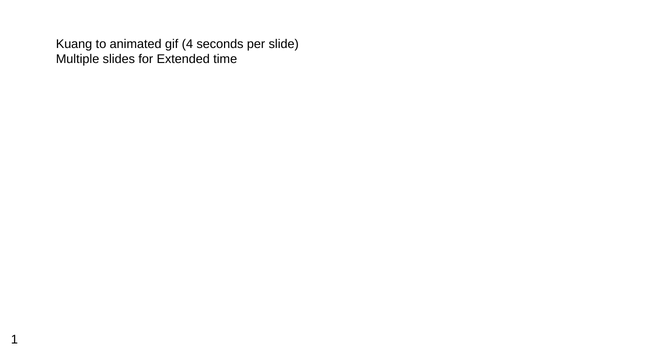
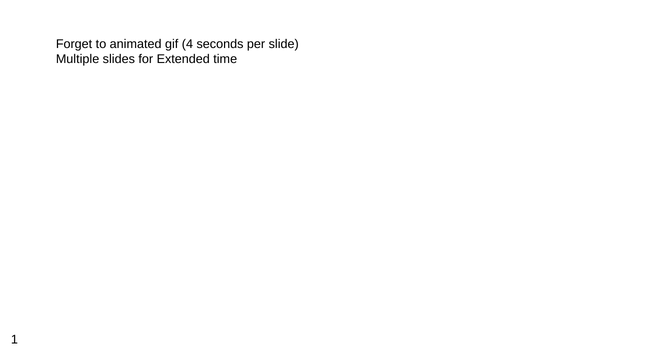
Kuang: Kuang -> Forget (74, 44)
